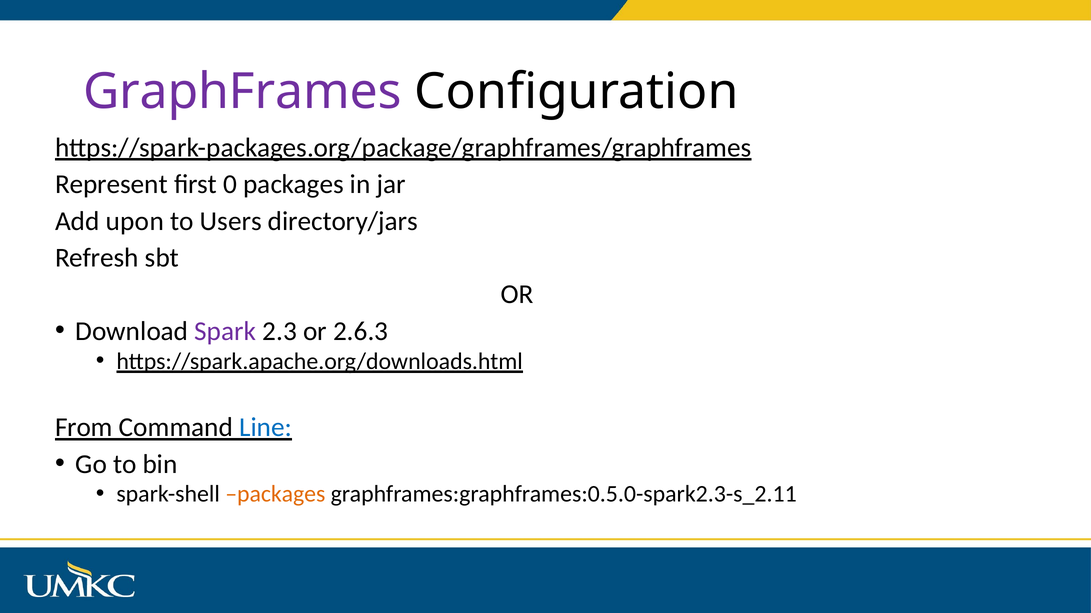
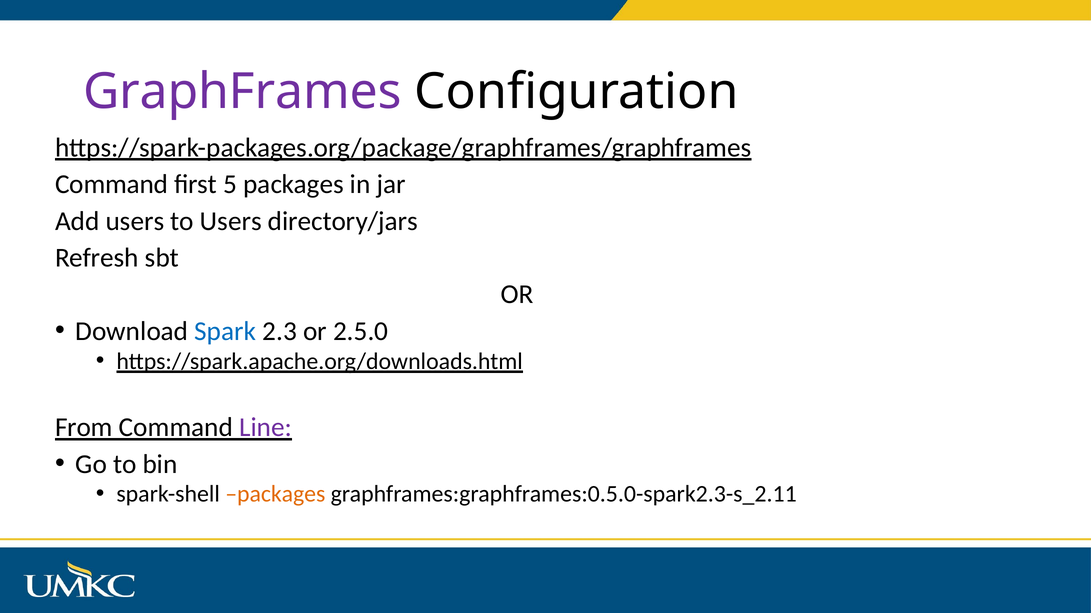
Represent: Represent -> Command (111, 185)
0: 0 -> 5 (230, 185)
Add upon: upon -> users (135, 221)
Spark colour: purple -> blue (225, 332)
2.6.3: 2.6.3 -> 2.5.0 (361, 332)
Line colour: blue -> purple (266, 428)
